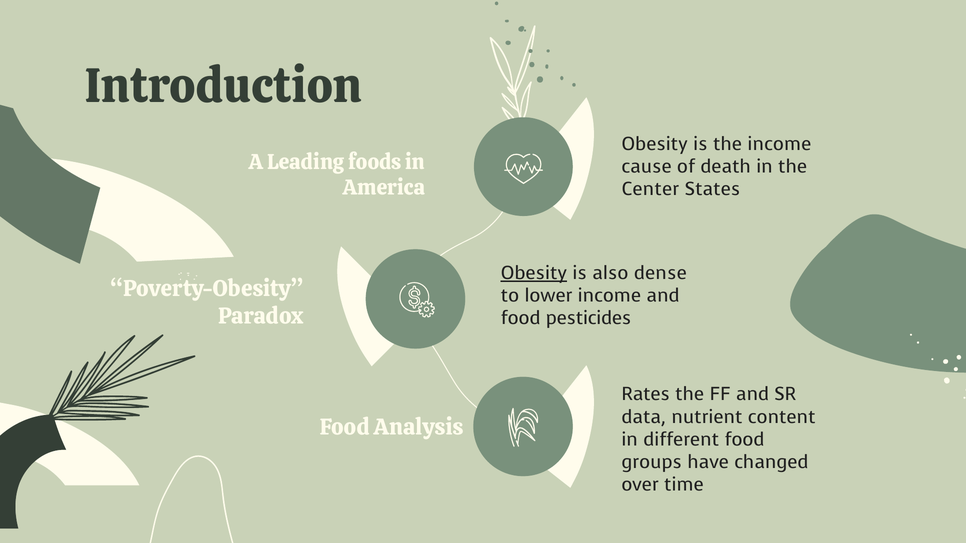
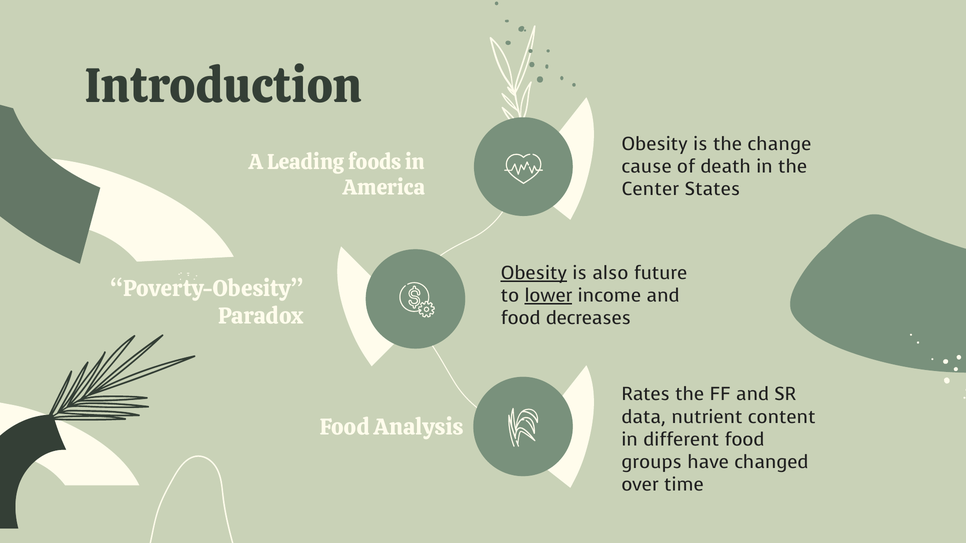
the income: income -> change (779, 144)
dense: dense -> future (660, 273)
lower underline: none -> present (548, 296)
pesticides: pesticides -> decreases (588, 318)
